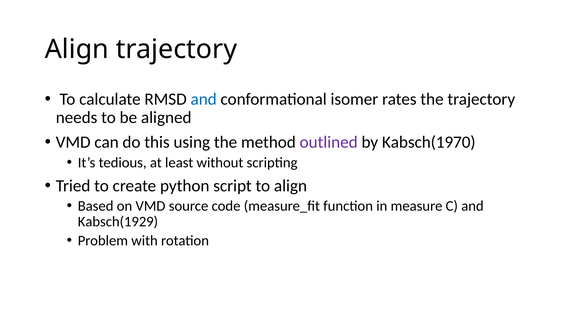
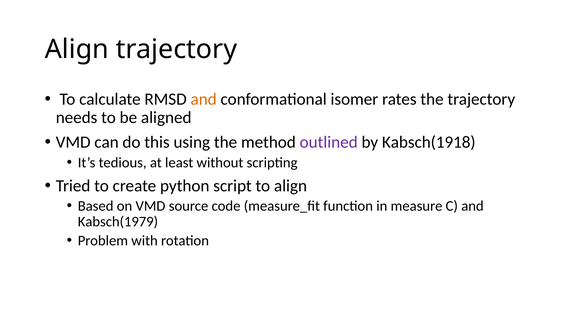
and colour: blue -> orange (204, 99)
Kabsch(1970: Kabsch(1970 -> Kabsch(1918 (429, 142)
Kabsch(1929: Kabsch(1929 -> Kabsch(1979 (118, 222)
